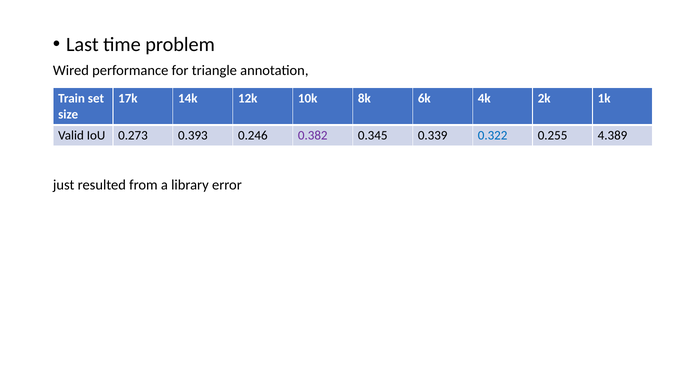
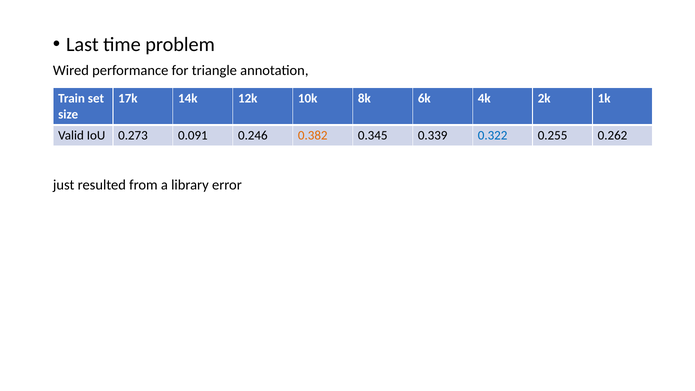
0.393: 0.393 -> 0.091 (193, 136)
0.382 colour: purple -> orange (313, 136)
4.389: 4.389 -> 0.262 (613, 136)
